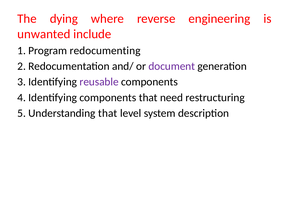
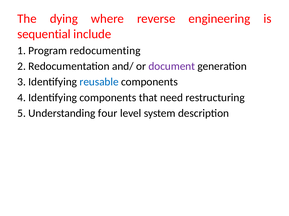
unwanted: unwanted -> sequential (44, 34)
reusable colour: purple -> blue (99, 82)
Understanding that: that -> four (108, 114)
